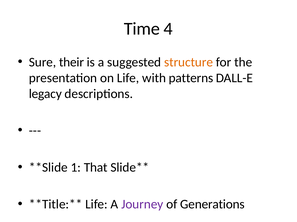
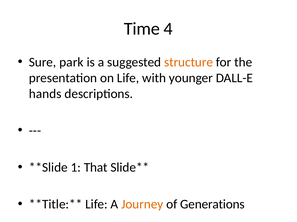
Sure their: their -> park (71, 62)
with patterns: patterns -> younger (191, 78)
legacy: legacy -> hands (45, 94)
Journey colour: purple -> orange (142, 205)
